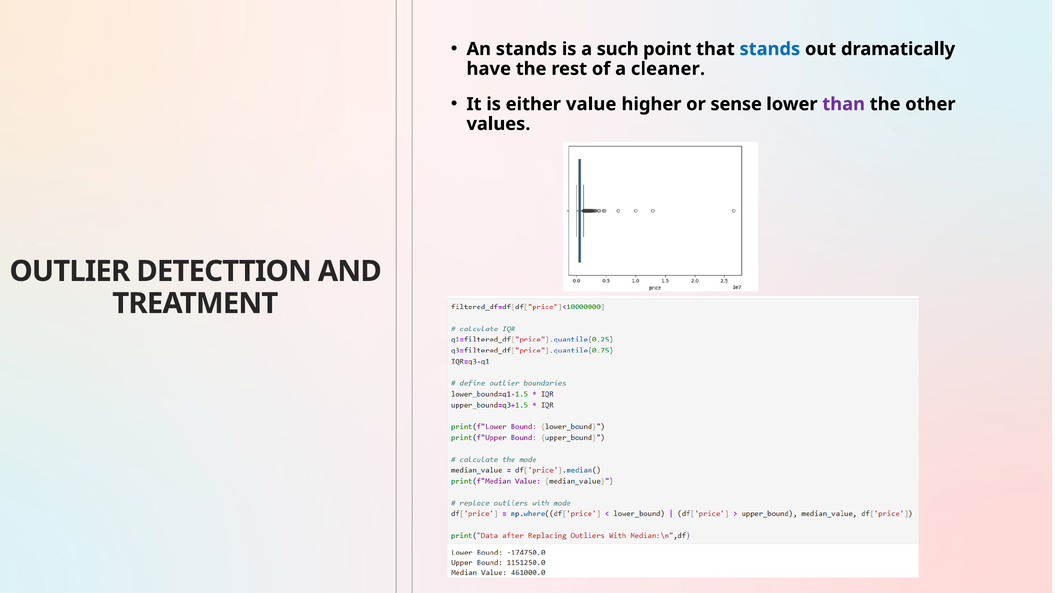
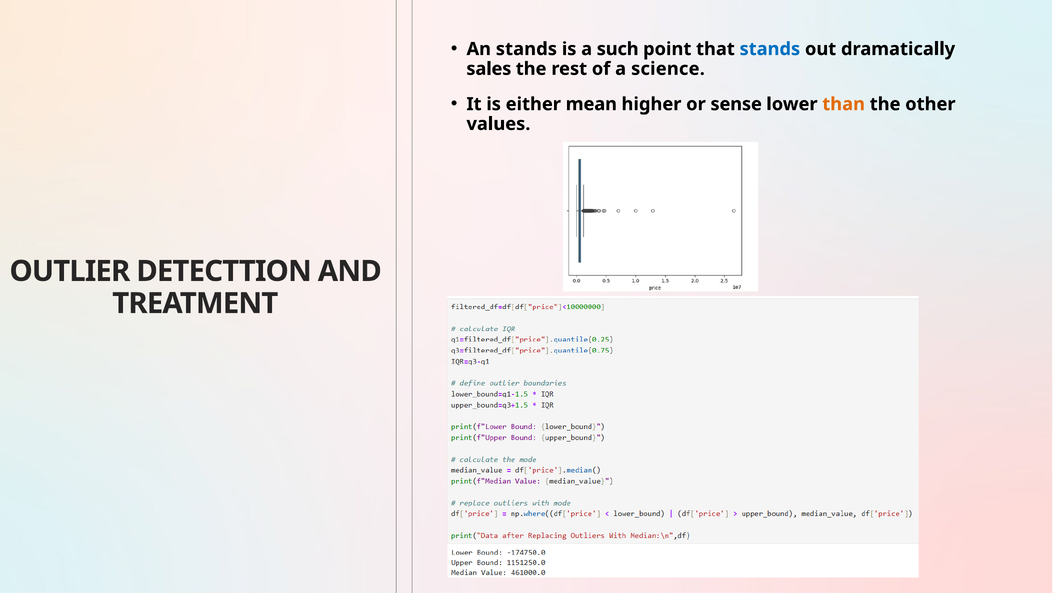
have: have -> sales (489, 69)
cleaner: cleaner -> science (668, 69)
value: value -> mean (591, 104)
than colour: purple -> orange (844, 104)
